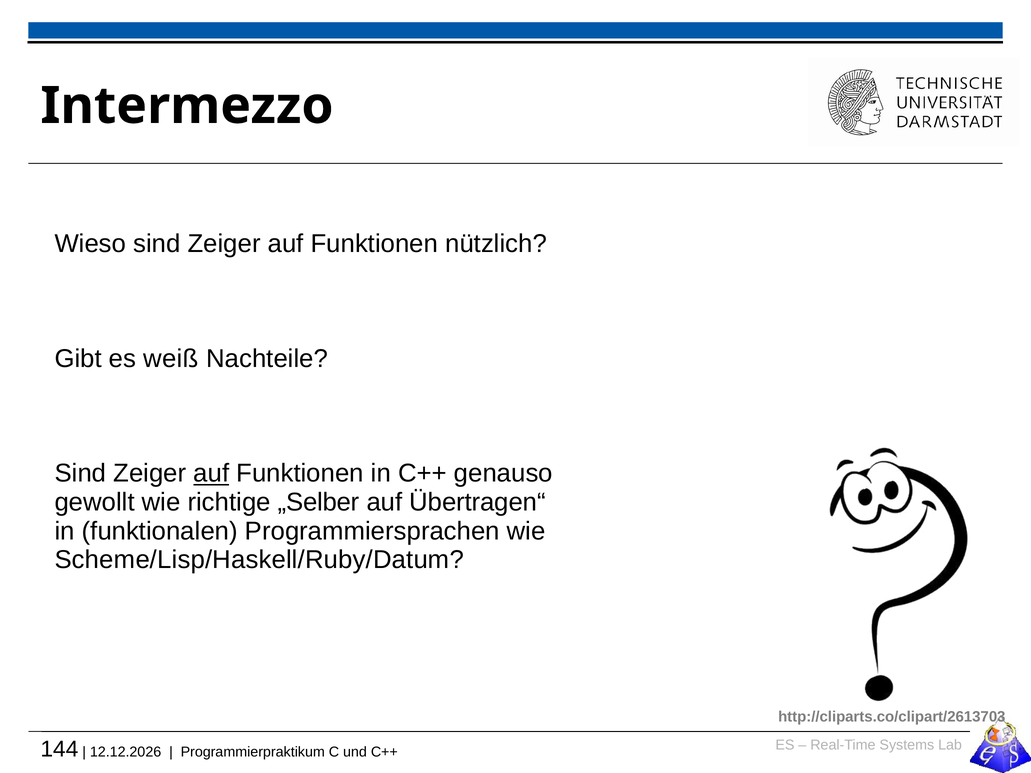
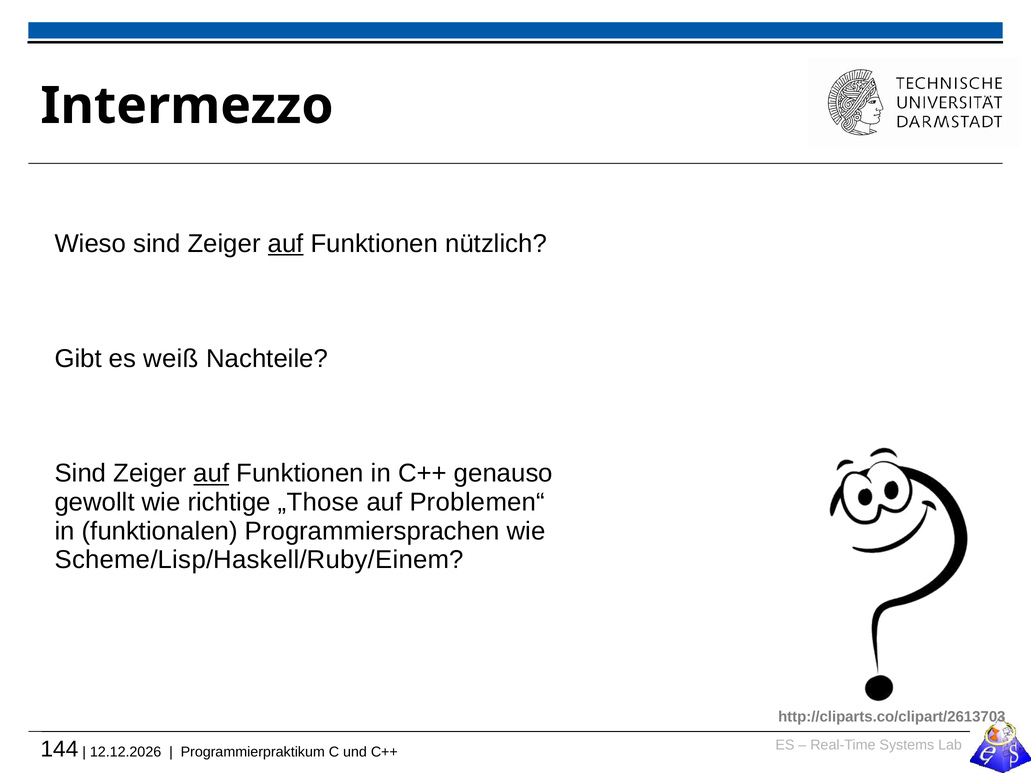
auf underline: none -> present (286, 244)
„Selber: „Selber -> „Those (318, 502)
Übertragen“: Übertragen“ -> Problemen“ (477, 502)
Scheme/Lisp/Haskell/Ruby/Datum: Scheme/Lisp/Haskell/Ruby/Datum -> Scheme/Lisp/Haskell/Ruby/Einem (259, 560)
